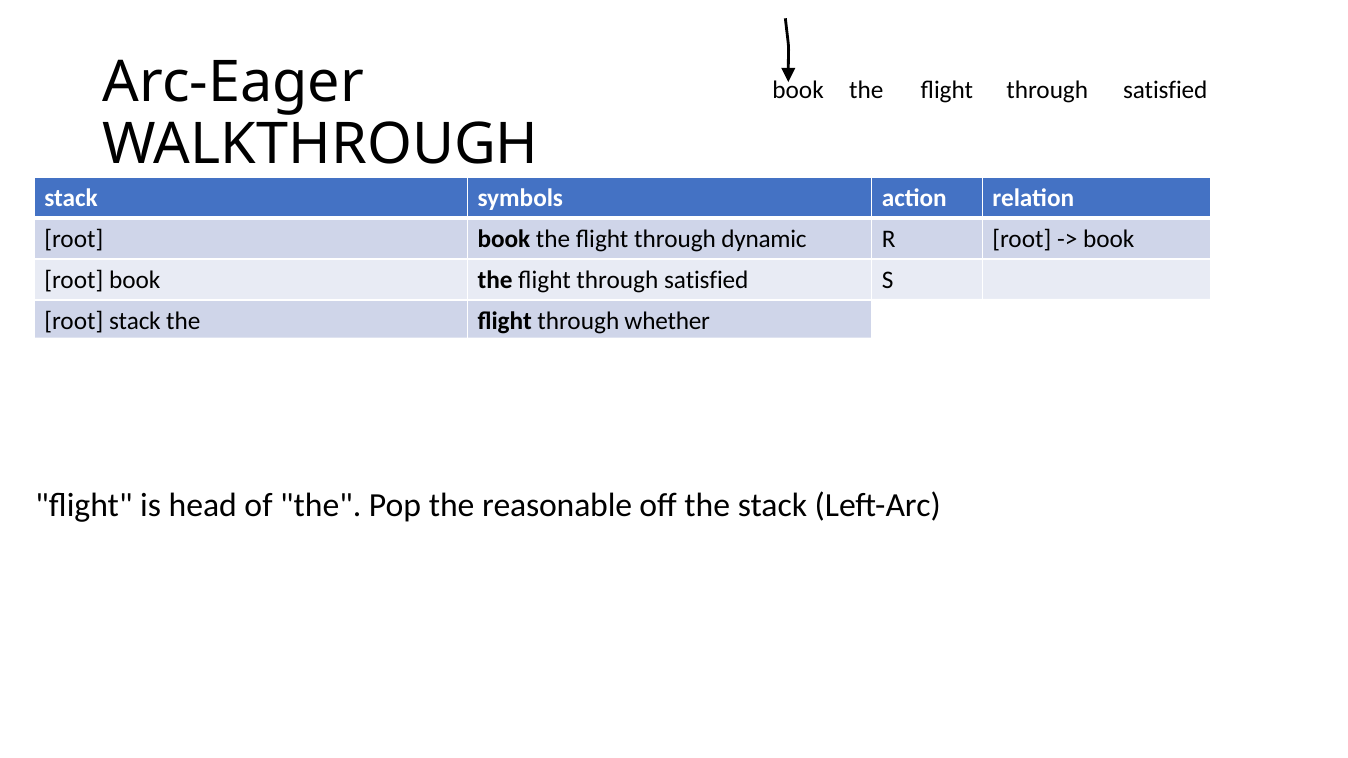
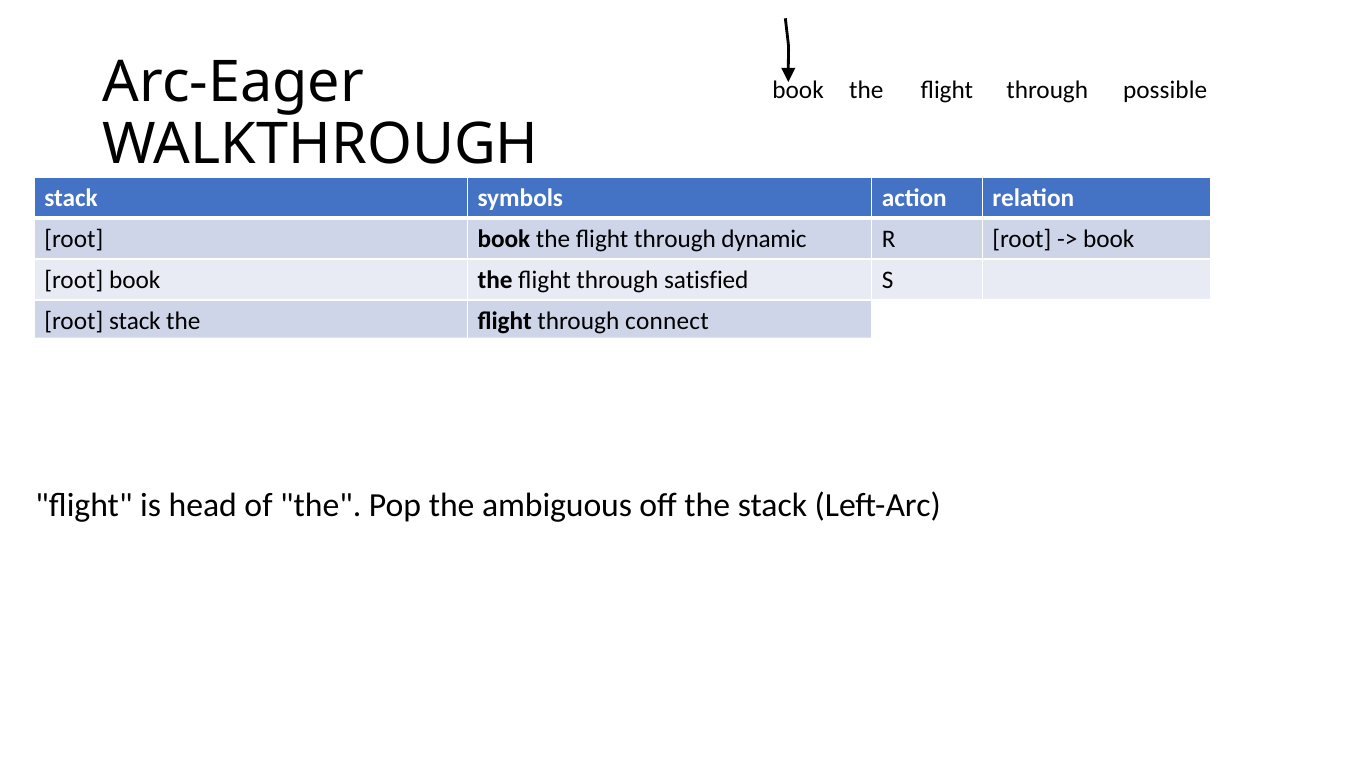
satisfied: satisfied -> possible (1165, 90)
whether: whether -> connect (667, 321)
reasonable: reasonable -> ambiguous (557, 506)
